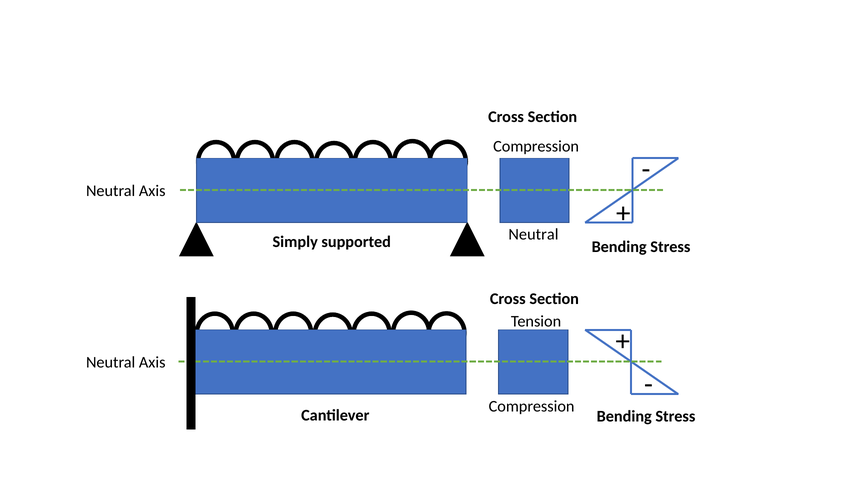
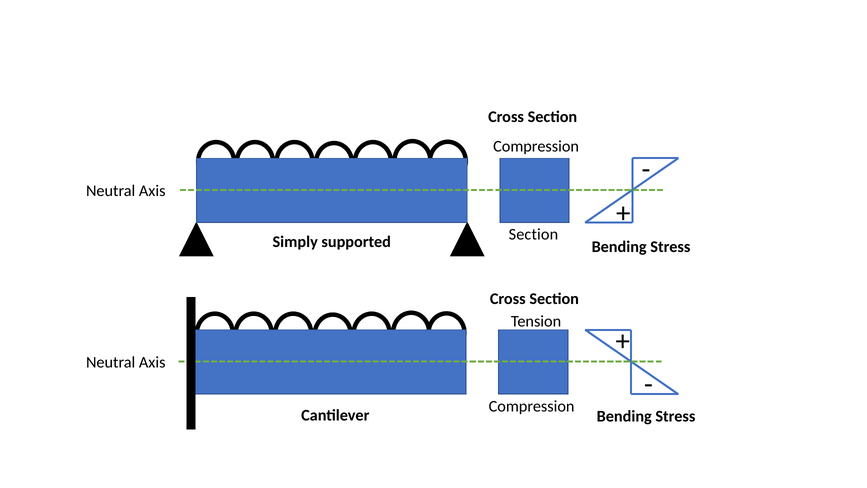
Neutral: Neutral -> Section (533, 234)
